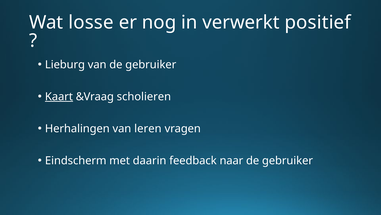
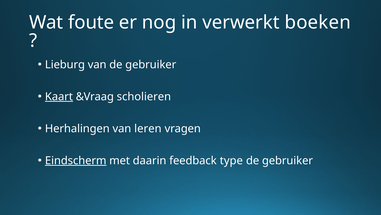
losse: losse -> foute (91, 22)
positief: positief -> boeken (318, 22)
Eindscherm underline: none -> present (76, 160)
naar: naar -> type (231, 160)
